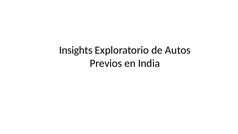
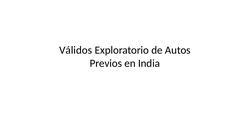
Insights: Insights -> Válidos (76, 50)
